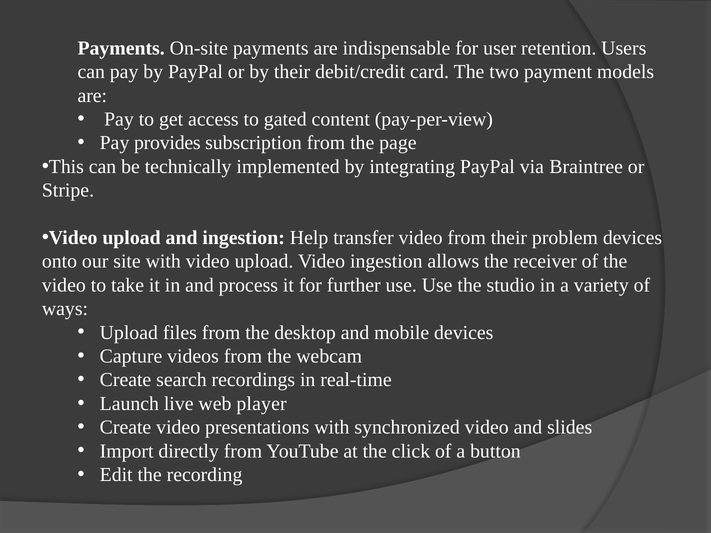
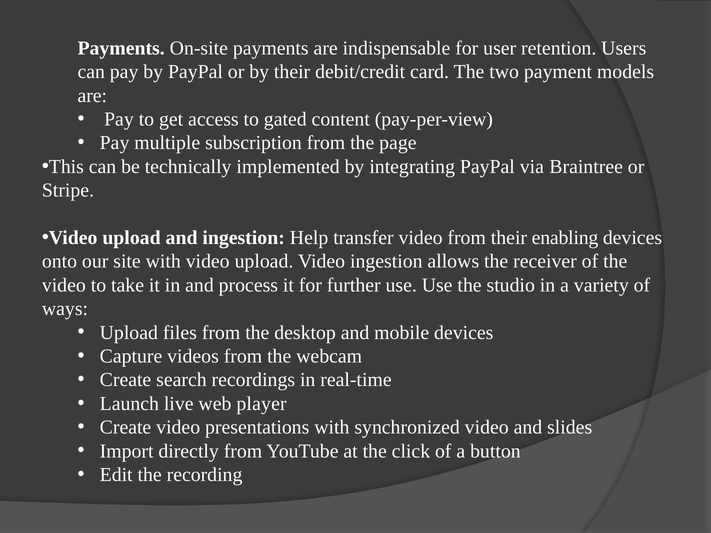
provides: provides -> multiple (167, 143)
problem: problem -> enabling (565, 238)
